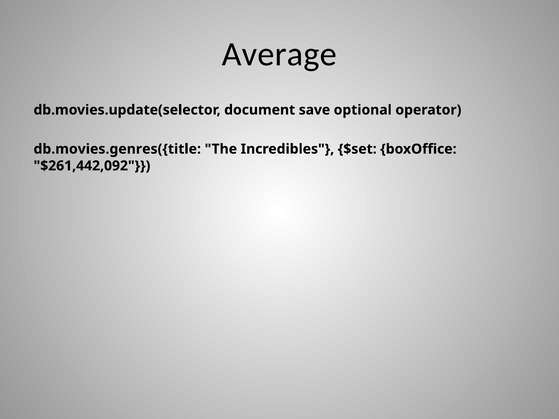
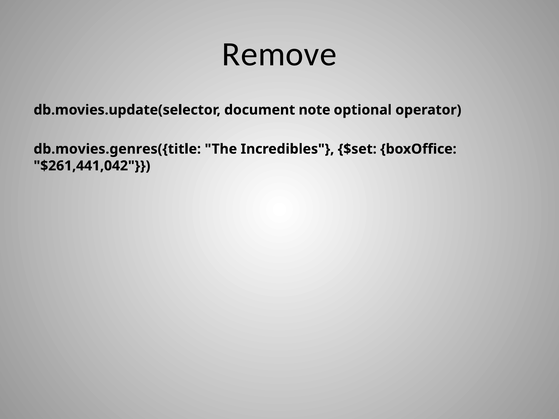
Average: Average -> Remove (279, 54)
save: save -> note (314, 110)
$261,442,092: $261,442,092 -> $261,441,042 (92, 166)
